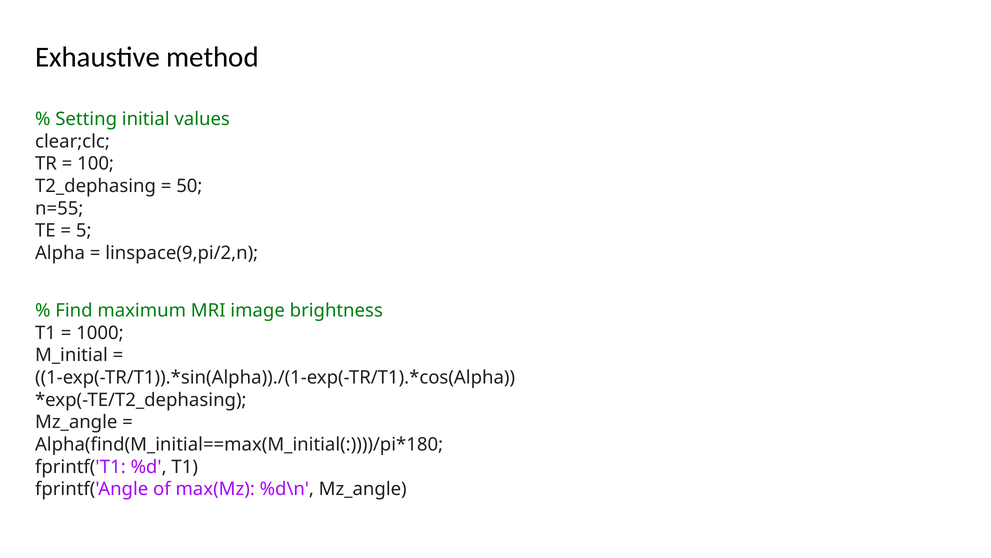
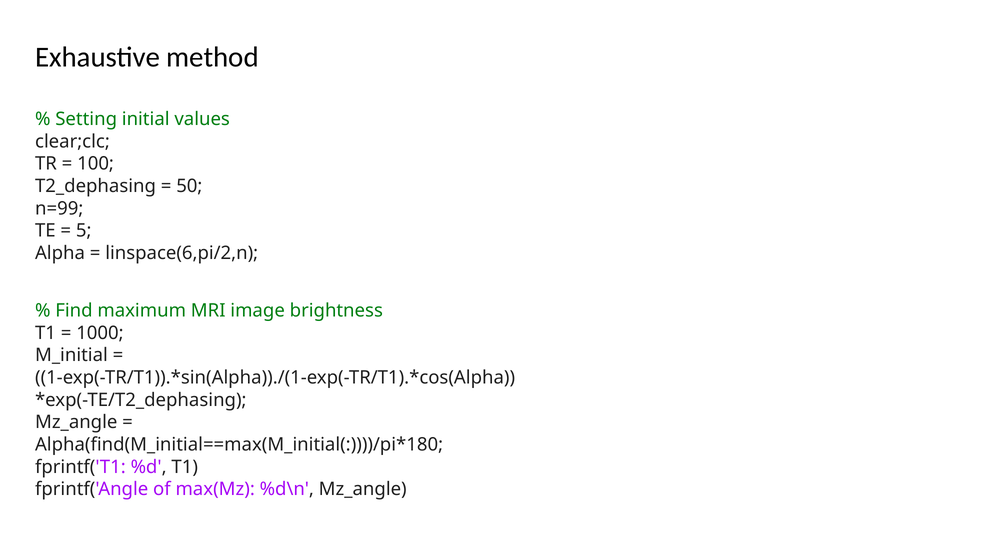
n=55: n=55 -> n=99 (59, 208)
linspace(9,pi/2,n: linspace(9,pi/2,n -> linspace(6,pi/2,n (182, 253)
